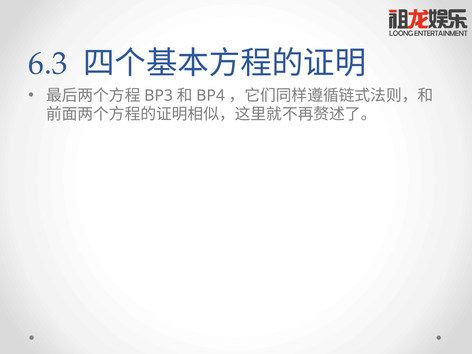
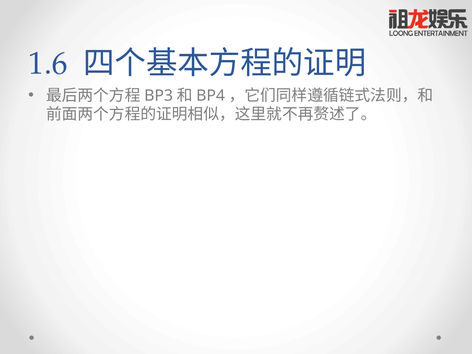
6.3: 6.3 -> 1.6 (48, 64)
